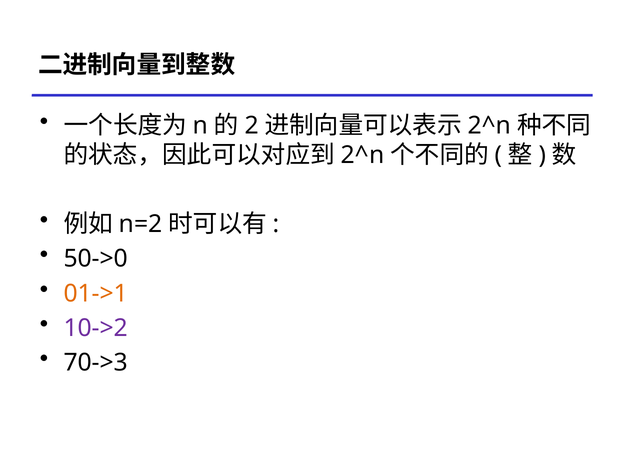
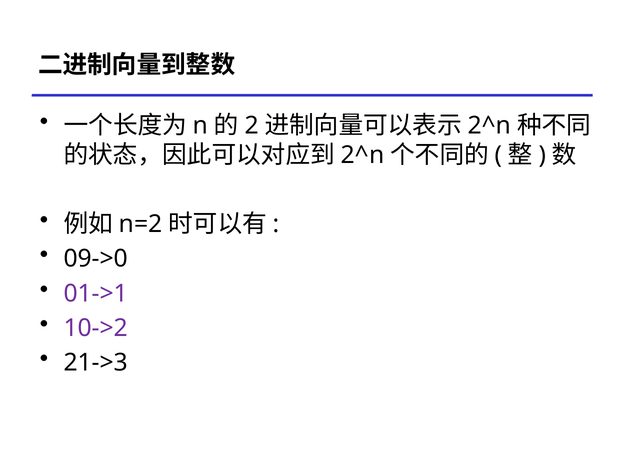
50->0: 50->0 -> 09->0 (96, 259)
01->1 colour: orange -> purple (96, 294)
70->3: 70->3 -> 21->3 (96, 363)
